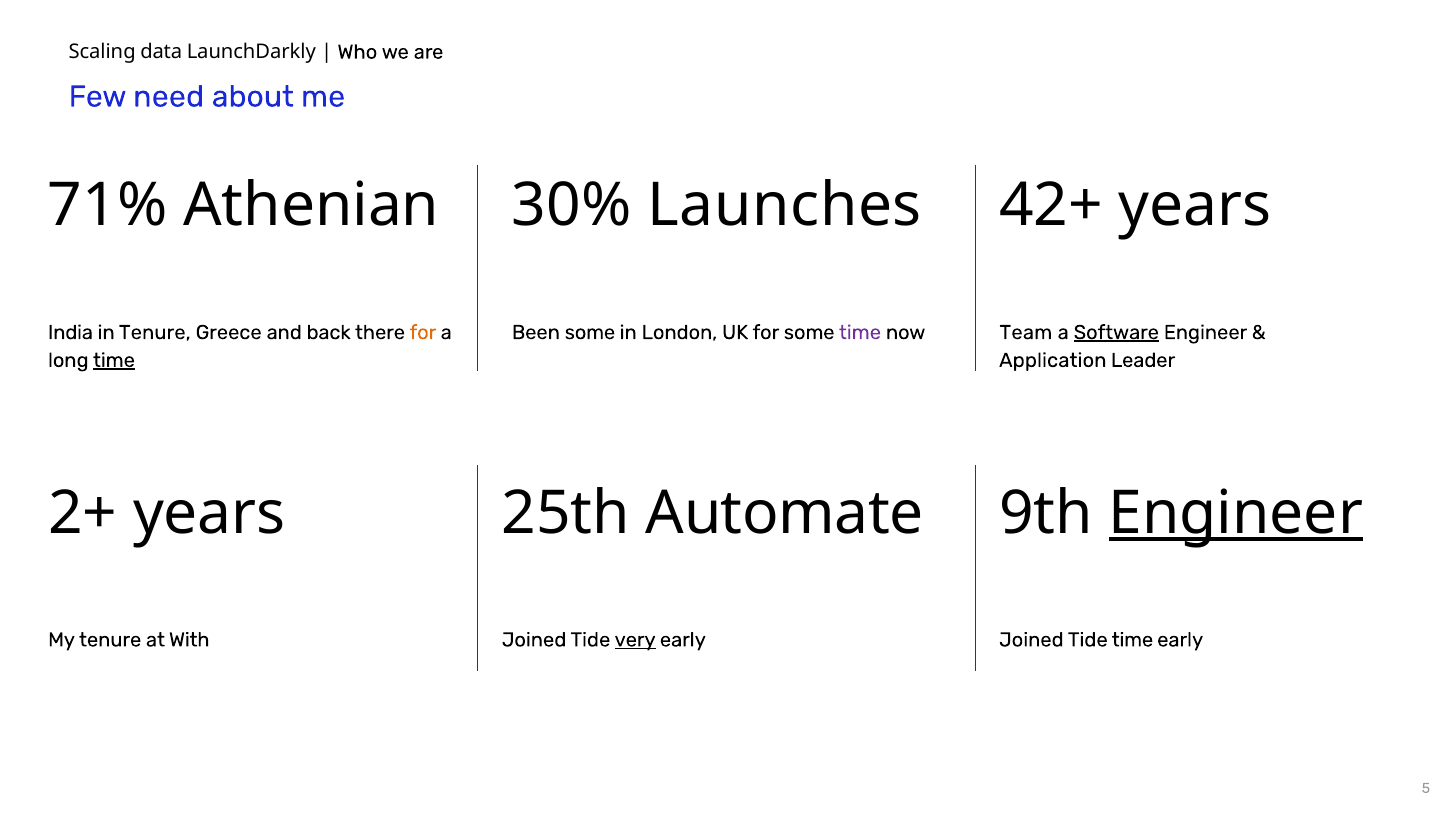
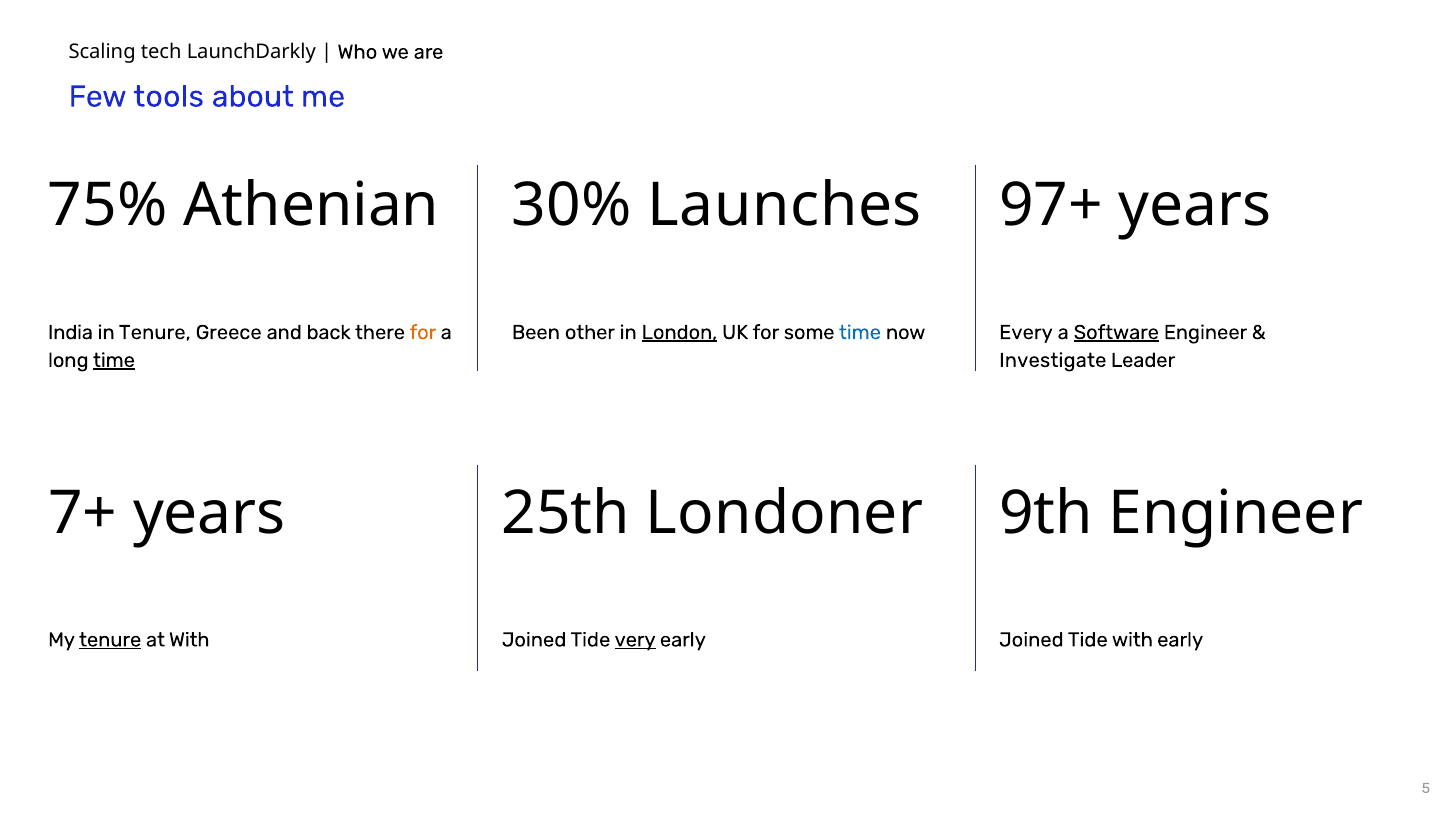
data: data -> tech (161, 52)
need: need -> tools (169, 97)
71%: 71% -> 75% (108, 206)
42+: 42+ -> 97+ (1051, 206)
Been some: some -> other (590, 333)
London underline: none -> present (679, 333)
time colour: purple -> blue (860, 333)
Team: Team -> Every (1026, 333)
Application: Application -> Investigate (1053, 360)
2+: 2+ -> 7+ (83, 513)
Automate: Automate -> Londoner (784, 513)
Engineer underline: present -> none (1236, 513)
tenure underline: none -> present (110, 640)
Tide time: time -> with (1132, 640)
